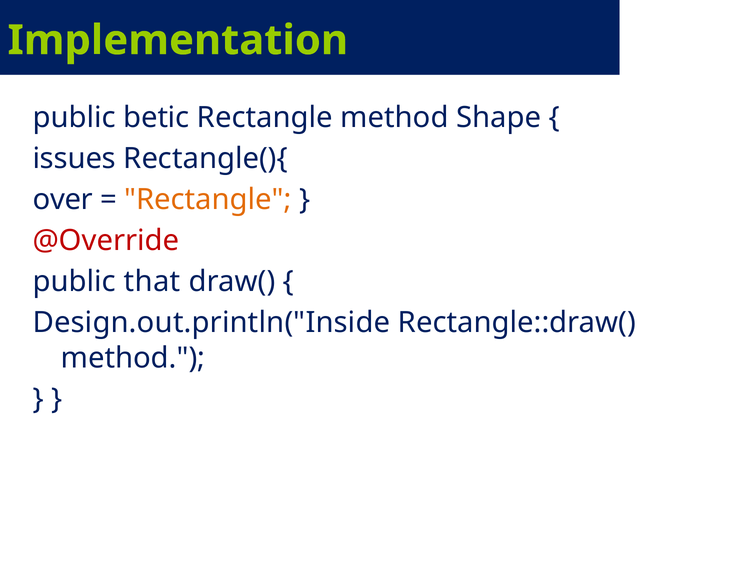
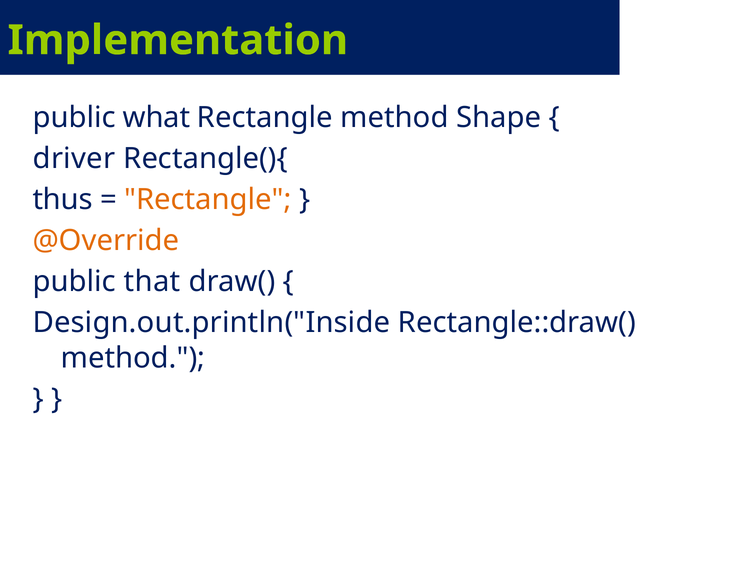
betic: betic -> what (156, 118)
issues: issues -> driver (74, 159)
over: over -> thus (63, 200)
@Override colour: red -> orange (106, 241)
